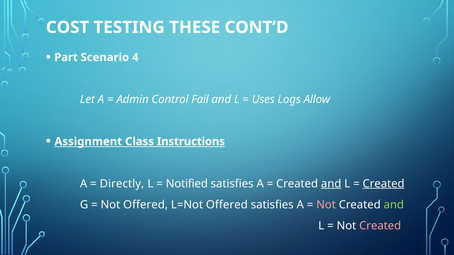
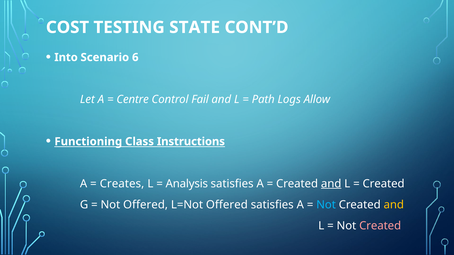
THESE: THESE -> STATE (195, 27)
Part: Part -> Into (66, 57)
4: 4 -> 6 (135, 57)
Admin: Admin -> Centre (133, 100)
Uses: Uses -> Path (263, 100)
Assignment: Assignment -> Functioning (88, 142)
Directly: Directly -> Creates (122, 184)
Notified: Notified -> Analysis (187, 184)
Created underline: present -> none (384, 184)
Not colour: pink -> light blue (326, 205)
and colour: light green -> yellow (394, 205)
